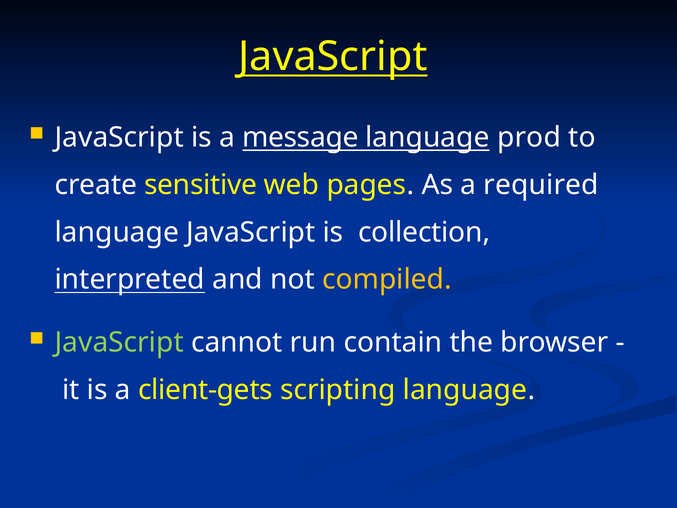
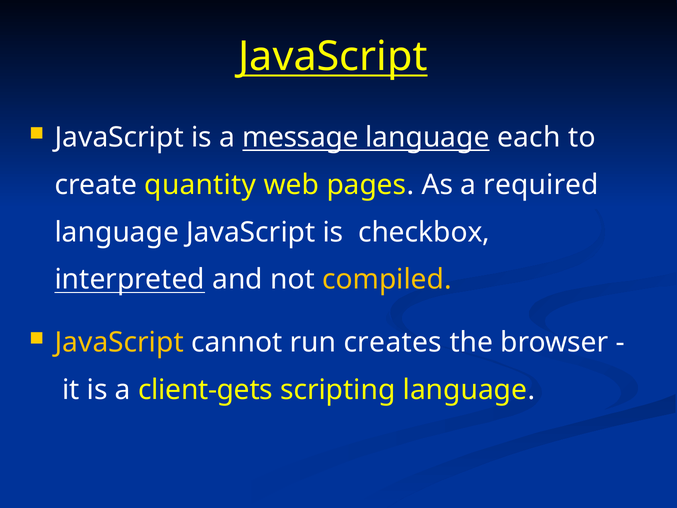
prod: prod -> each (529, 137)
sensitive: sensitive -> quantity (200, 185)
collection: collection -> checkbox (424, 232)
JavaScript colour: light green -> yellow (119, 342)
contain: contain -> creates (393, 342)
